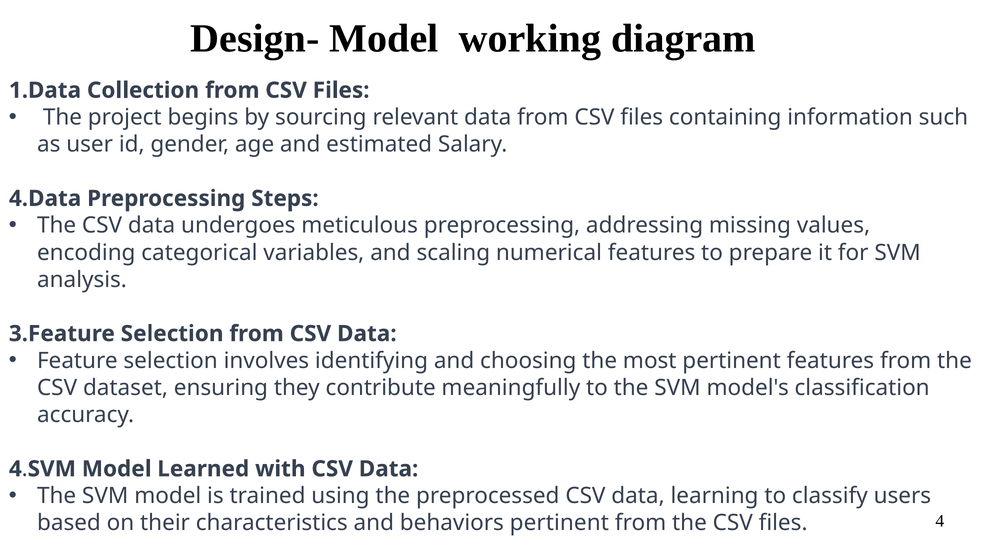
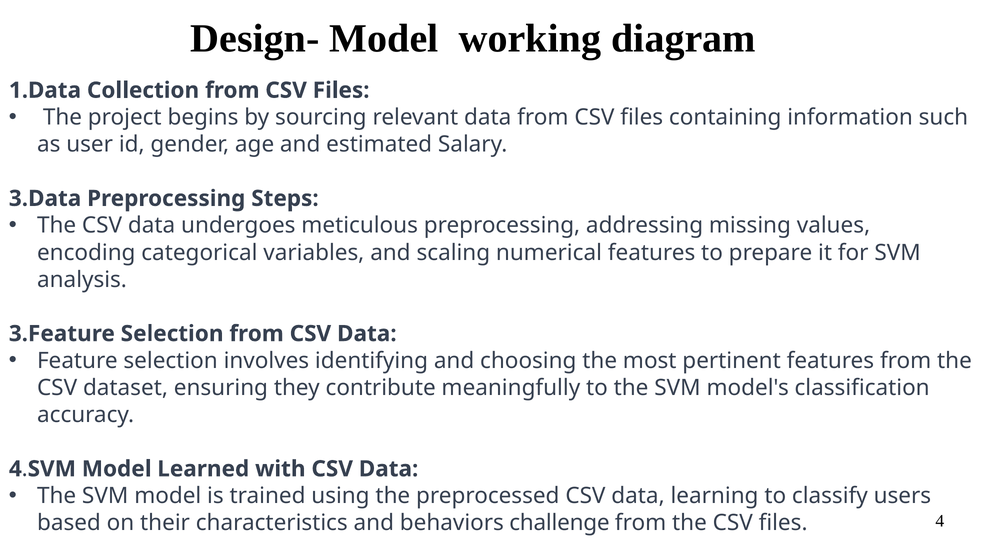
4.Data: 4.Data -> 3.Data (45, 199)
behaviors pertinent: pertinent -> challenge (559, 523)
